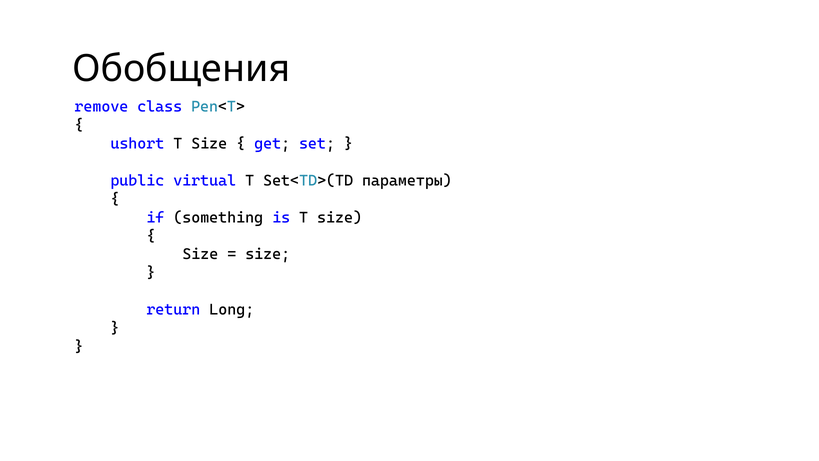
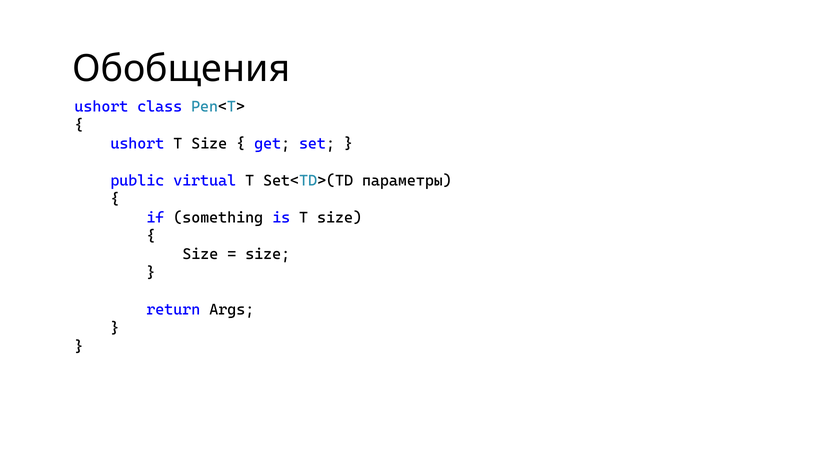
remove: remove -> ushort (101, 107)
Long: Long -> Args (232, 309)
